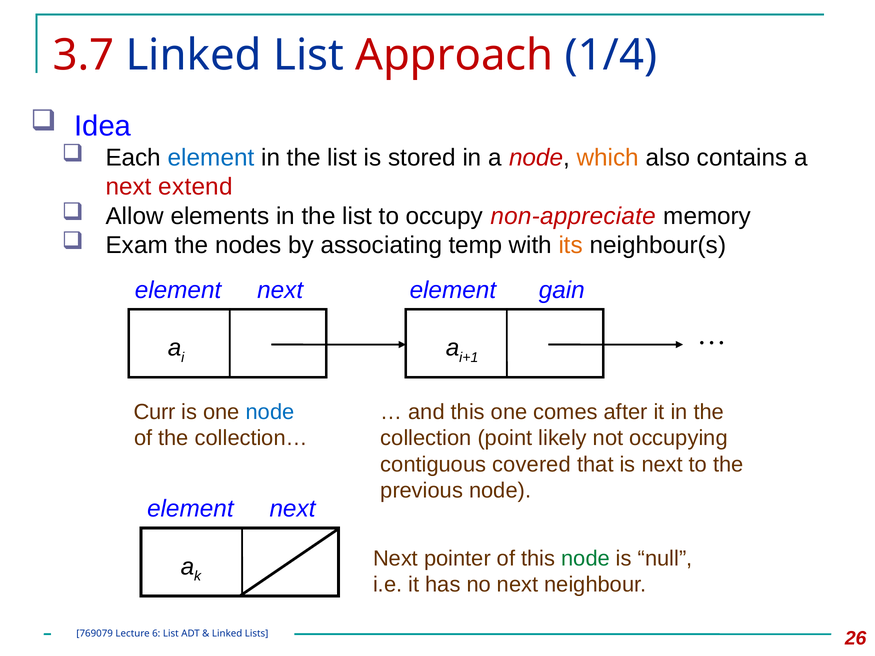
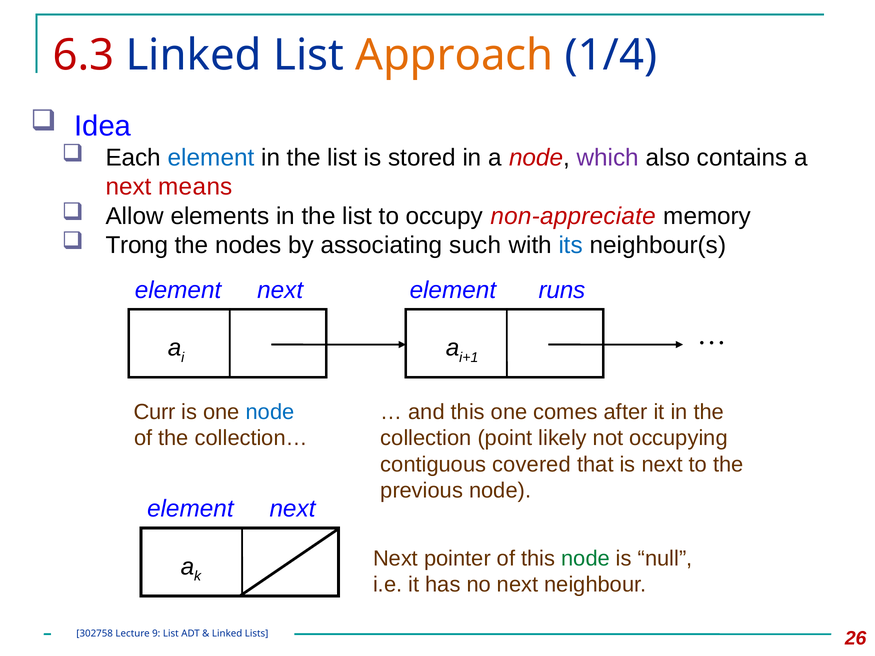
3.7: 3.7 -> 6.3 (83, 56)
Approach colour: red -> orange (454, 56)
which colour: orange -> purple (608, 158)
extend: extend -> means (195, 187)
Exam: Exam -> Trong (137, 245)
temp: temp -> such (475, 245)
its colour: orange -> blue (571, 245)
gain: gain -> runs (562, 290)
769079: 769079 -> 302758 (95, 634)
6: 6 -> 9 (156, 634)
